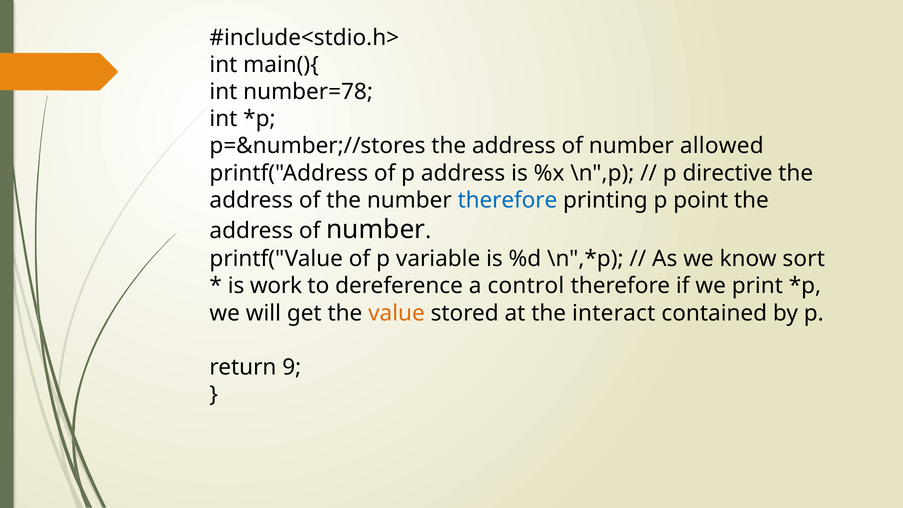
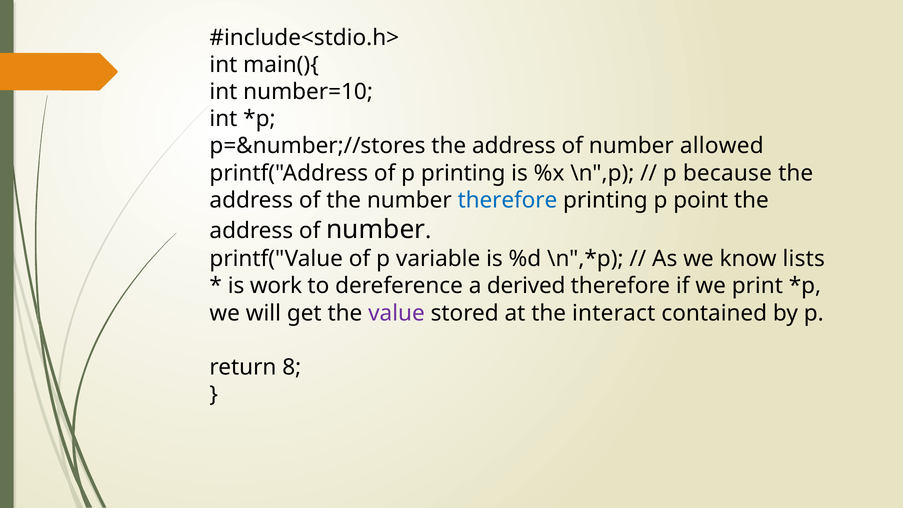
number=78: number=78 -> number=10 (308, 92)
p address: address -> printing (463, 173)
directive: directive -> because (727, 173)
sort: sort -> lists (804, 259)
control: control -> derived (526, 286)
value colour: orange -> purple (396, 313)
9: 9 -> 8 (292, 367)
